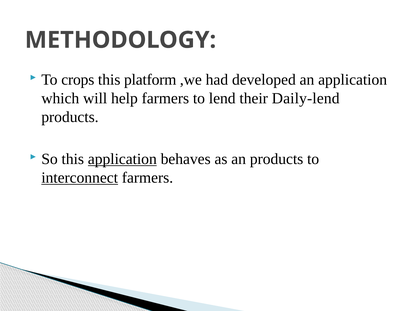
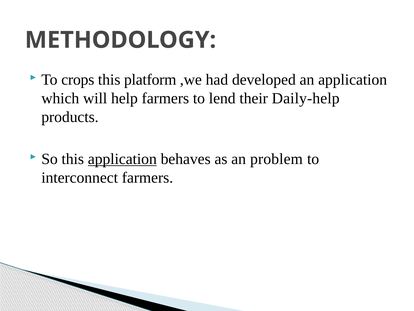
Daily-lend: Daily-lend -> Daily-help (306, 98)
an products: products -> problem (276, 159)
interconnect underline: present -> none (80, 177)
